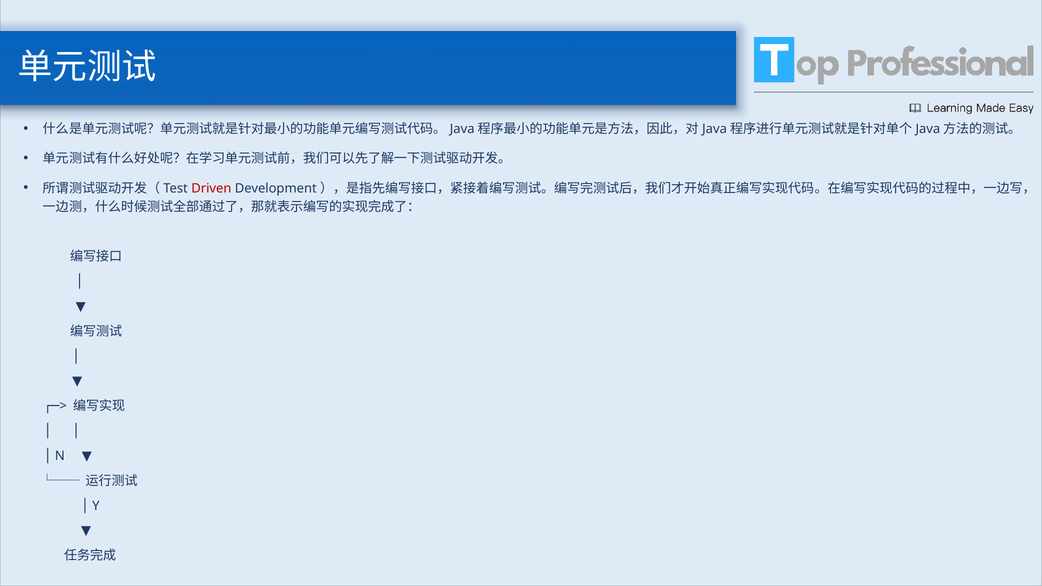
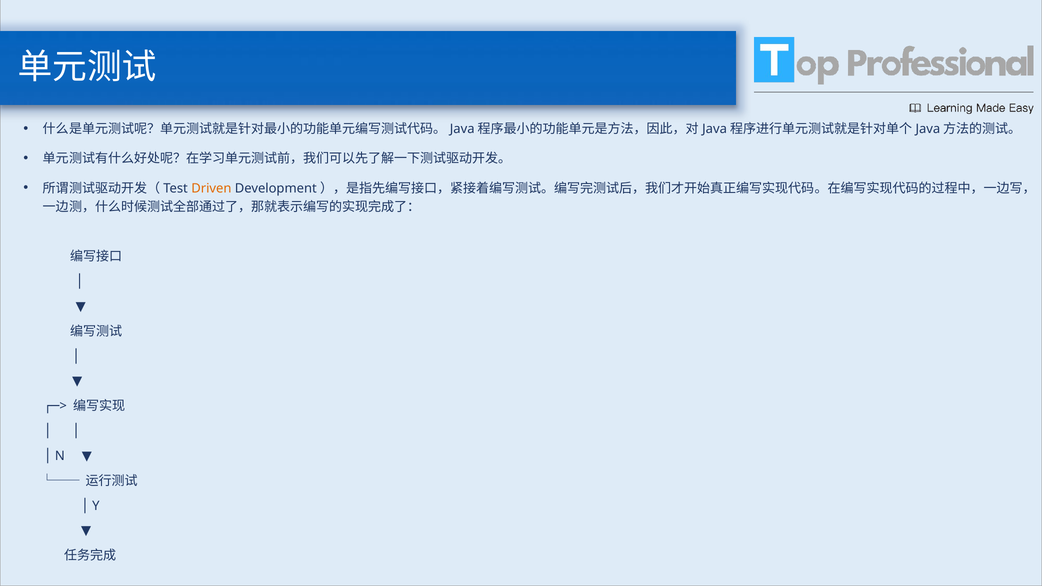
Driven colour: red -> orange (211, 188)
